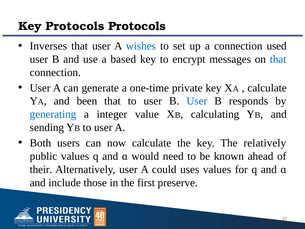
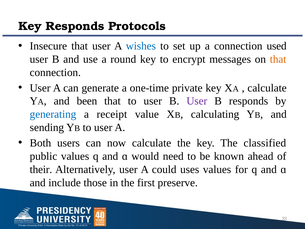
Key Protocols: Protocols -> Responds (75, 26)
Inverses: Inverses -> Insecure (48, 46)
based: based -> round (123, 59)
that colour: blue -> orange (278, 59)
User colour: blue -> purple (197, 101)
integer: integer -> receipt (112, 114)
relatively: relatively -> classified (265, 143)
